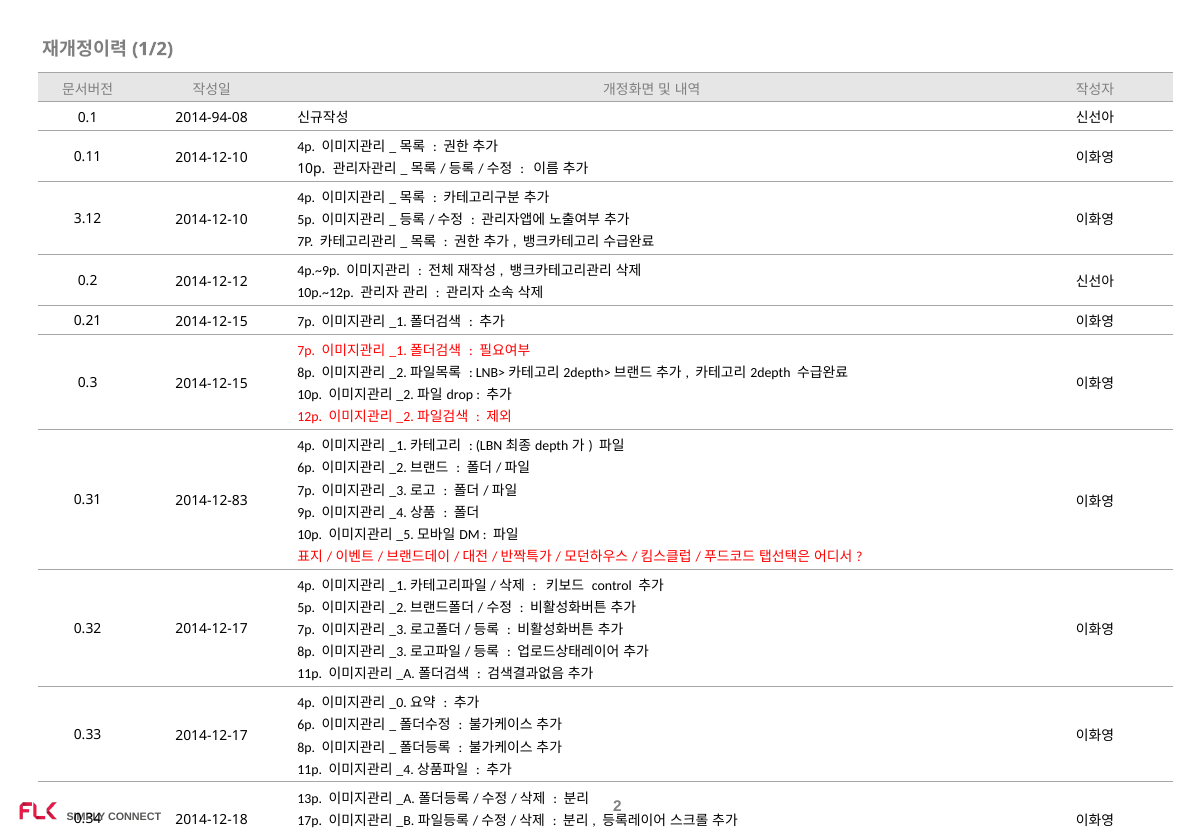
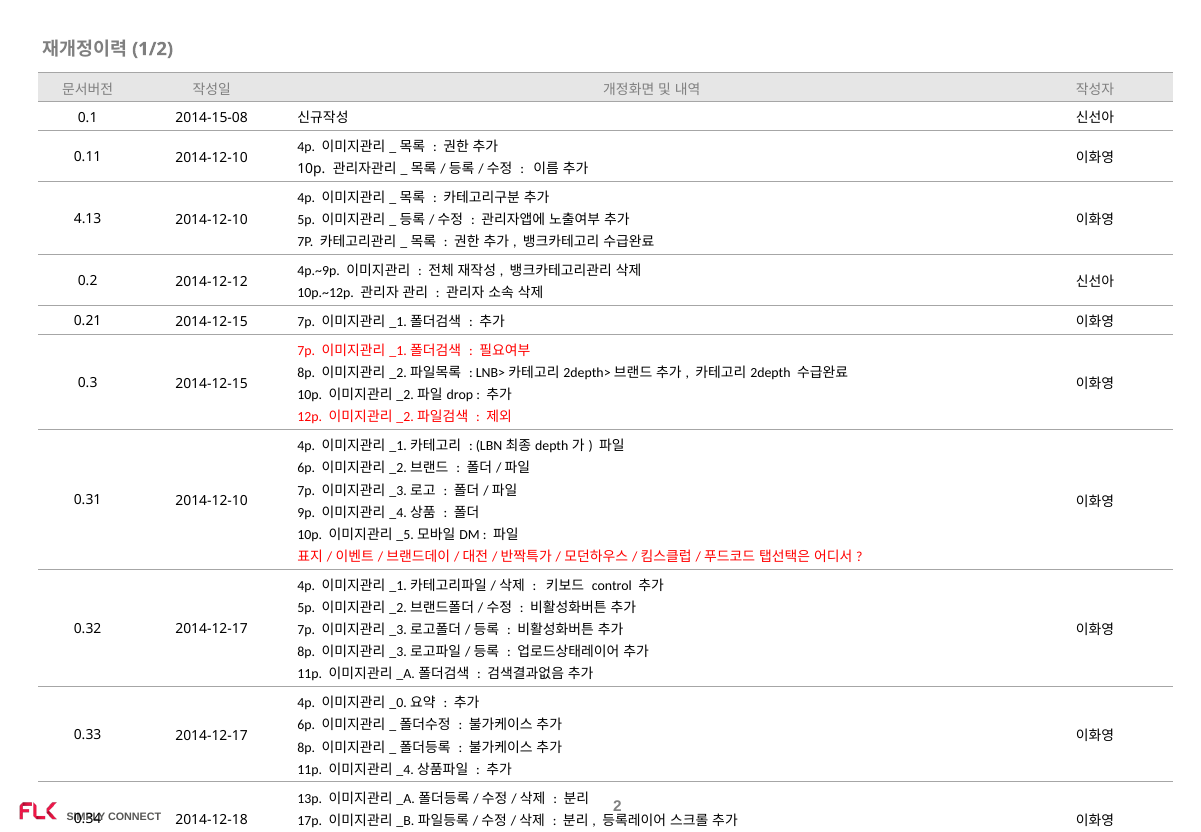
2014-94-08: 2014-94-08 -> 2014-15-08 (212, 117)
3.12: 3.12 -> 4.13 (88, 218)
0.31 2014-12-83: 2014-12-83 -> 2014-12-10 (212, 501)
